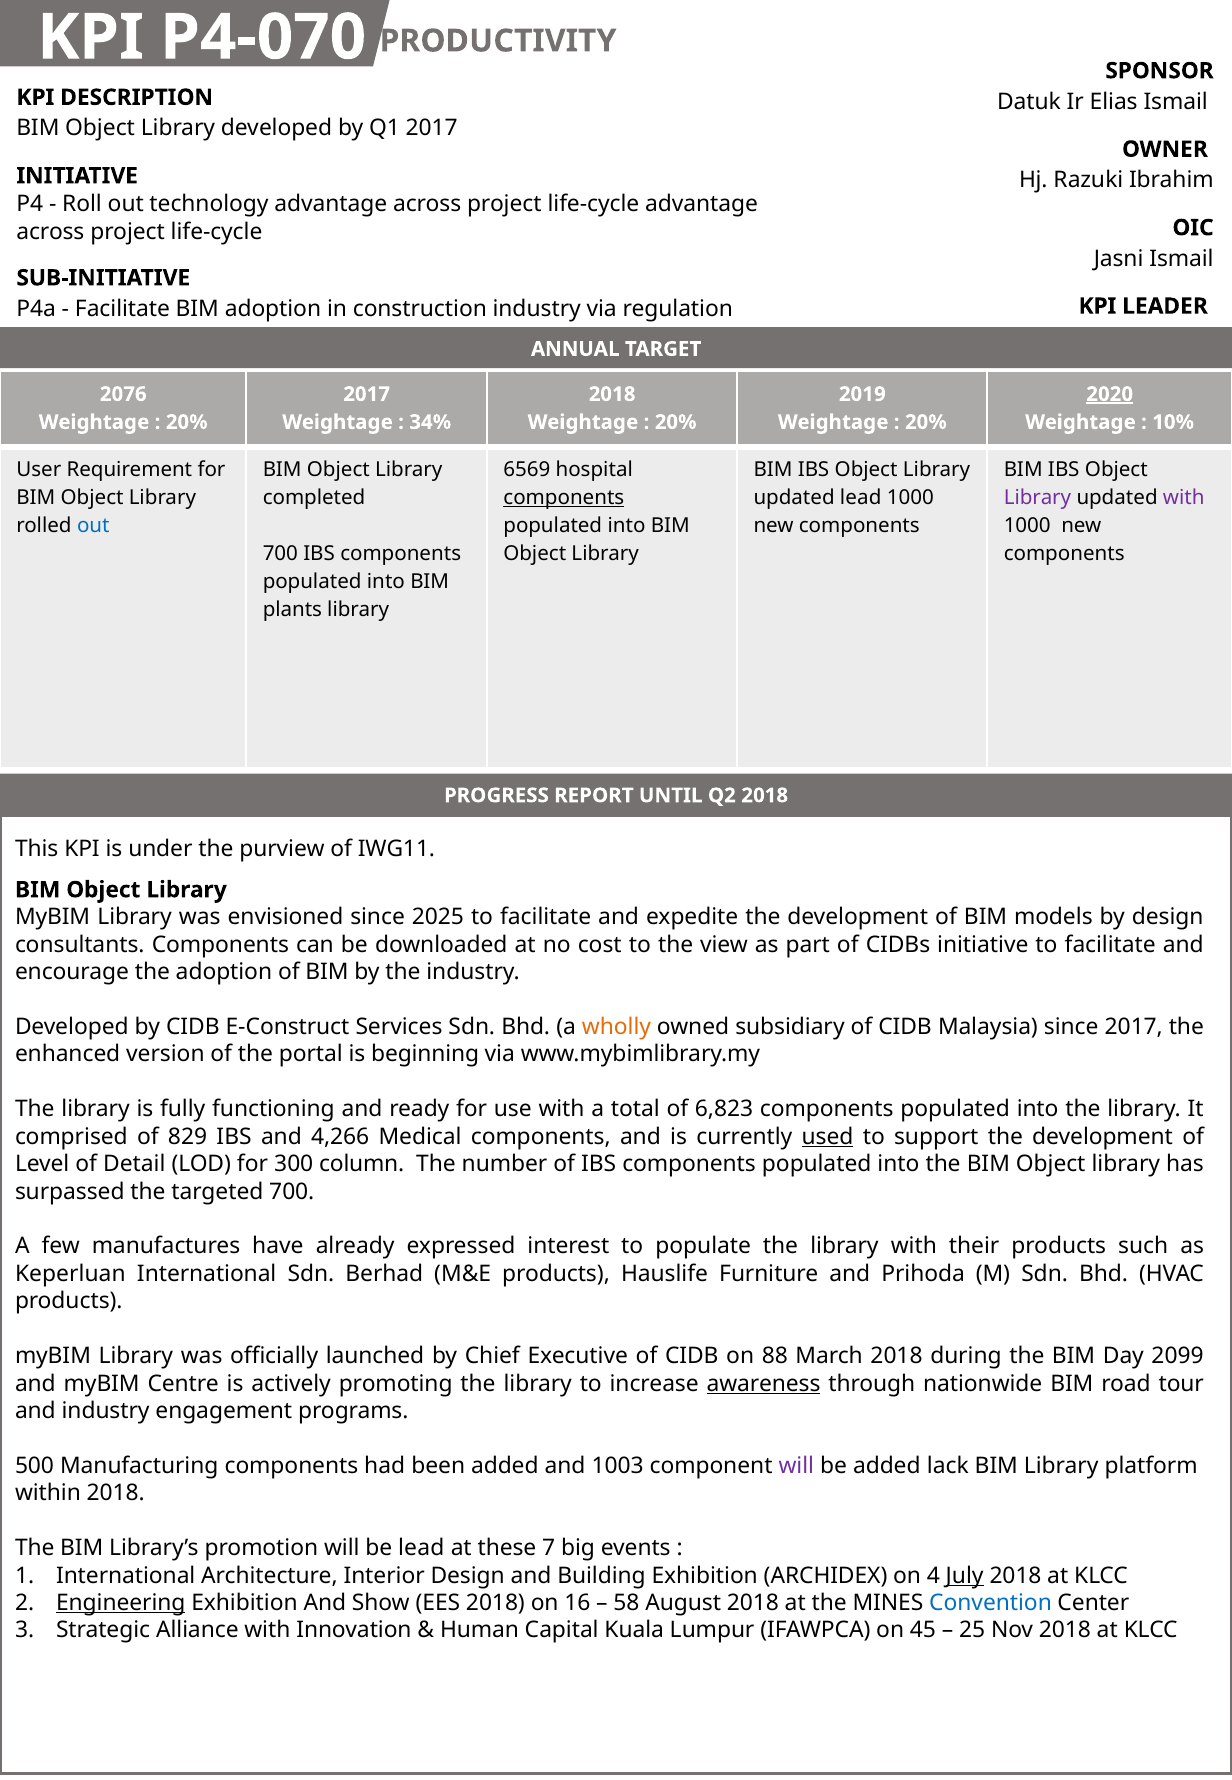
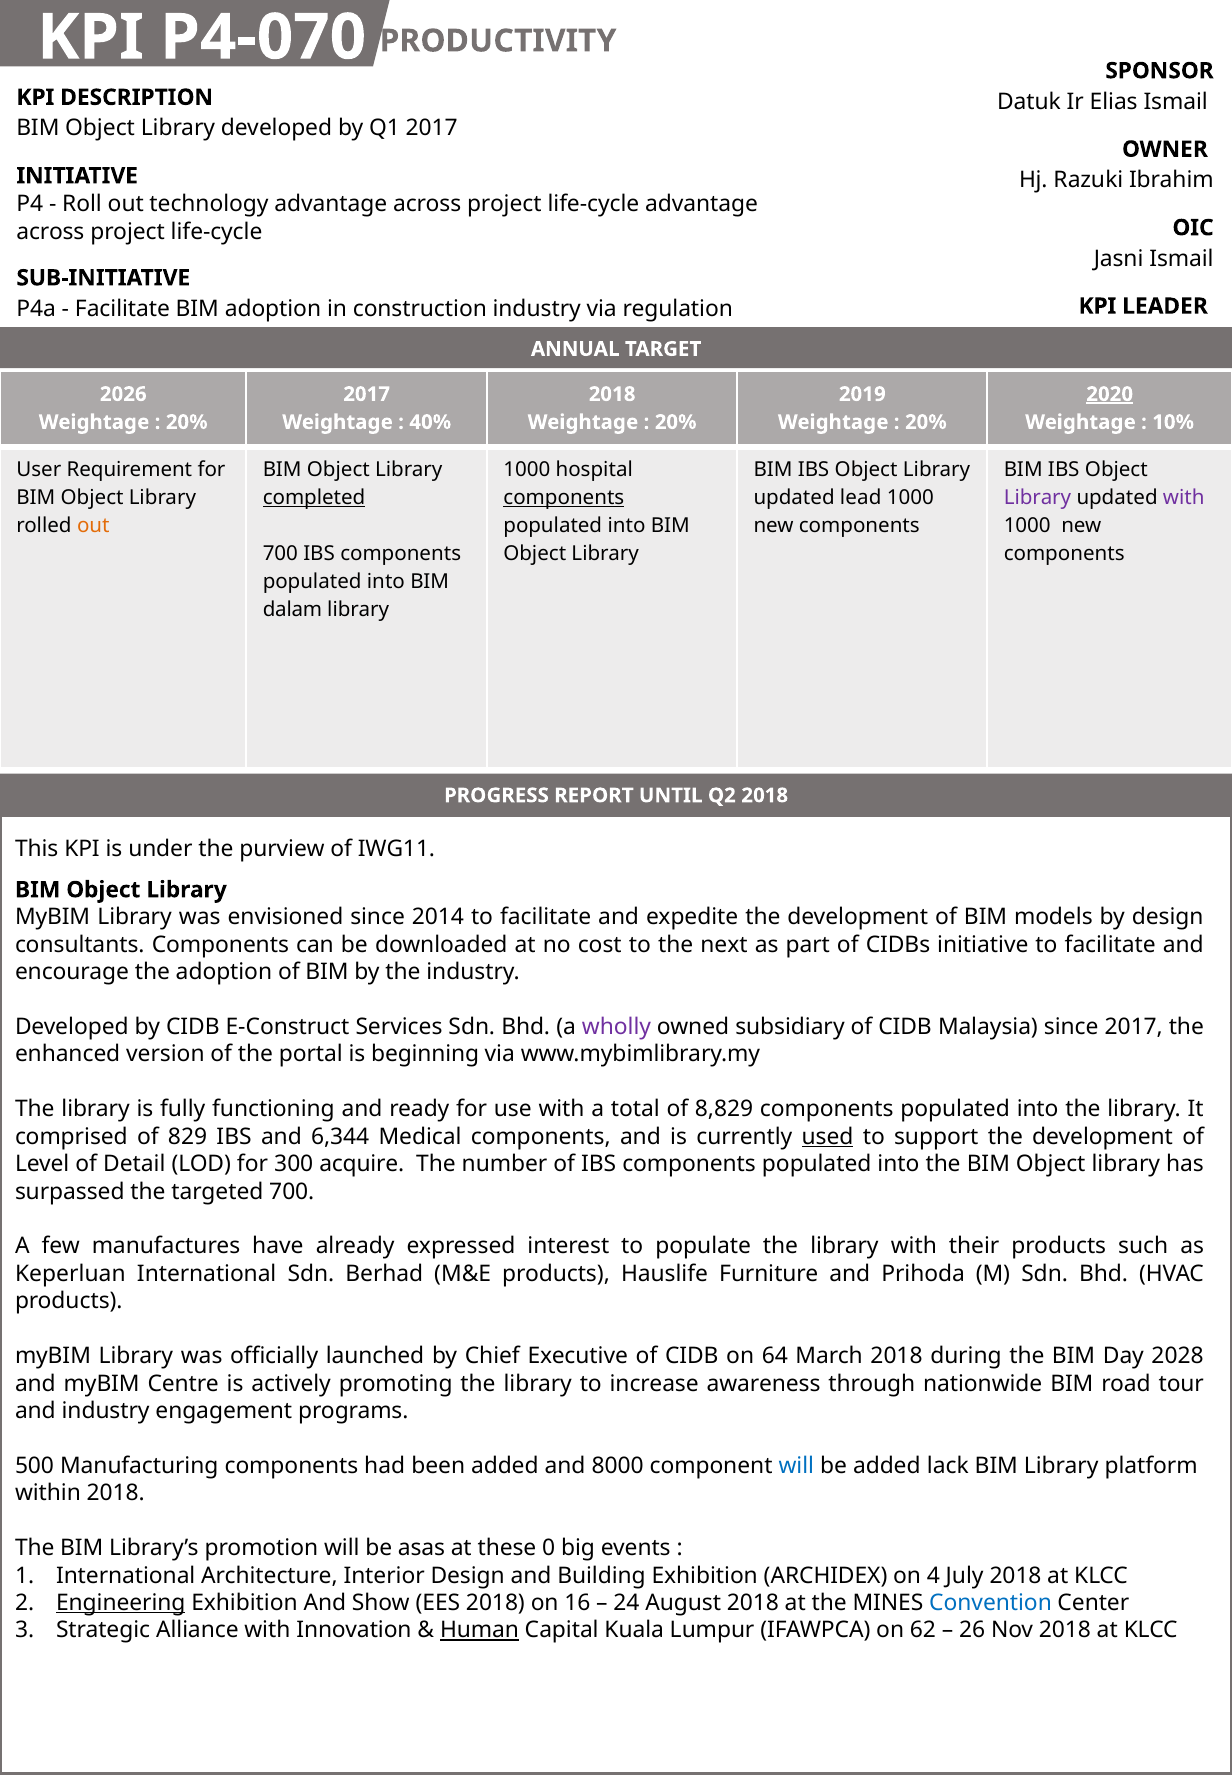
2076: 2076 -> 2026 (123, 394)
34%: 34% -> 40% (430, 422)
6569: 6569 -> 1000 (527, 470)
completed underline: none -> present (314, 498)
out colour: blue -> orange (93, 526)
plants: plants -> dalam (292, 610)
2025: 2025 -> 2014 (438, 917)
view: view -> next (724, 944)
wholly colour: orange -> purple (617, 1027)
6,823: 6,823 -> 8,829 (724, 1109)
4,266: 4,266 -> 6,344 (340, 1136)
column: column -> acquire (362, 1164)
88: 88 -> 64 (775, 1356)
2099: 2099 -> 2028 (1178, 1356)
awareness underline: present -> none (764, 1383)
1003: 1003 -> 8000 (618, 1465)
will colour: purple -> blue (796, 1465)
be lead: lead -> asas (421, 1548)
7: 7 -> 0 (549, 1548)
July underline: present -> none (965, 1575)
58: 58 -> 24 (626, 1603)
Human underline: none -> present (480, 1630)
45: 45 -> 62 (923, 1630)
25: 25 -> 26 (972, 1630)
